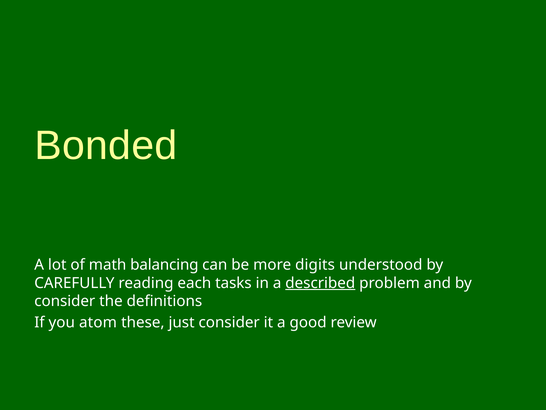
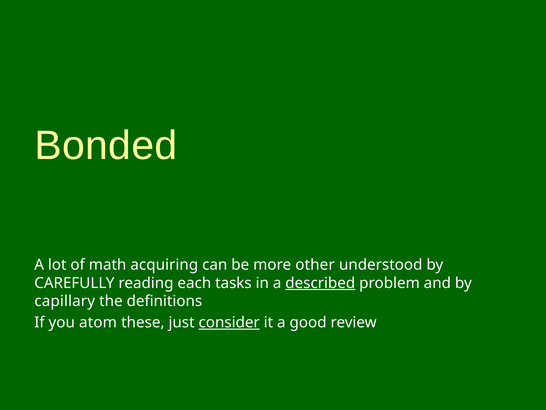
balancing: balancing -> acquiring (164, 264)
digits: digits -> other (315, 264)
consider: consider -> capillary (65, 301)
consider underline: none -> present (229, 322)
